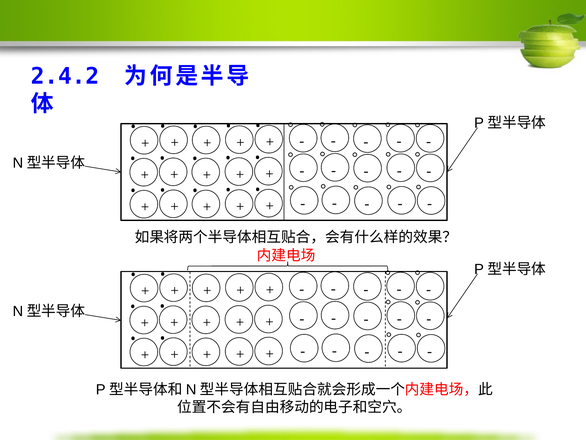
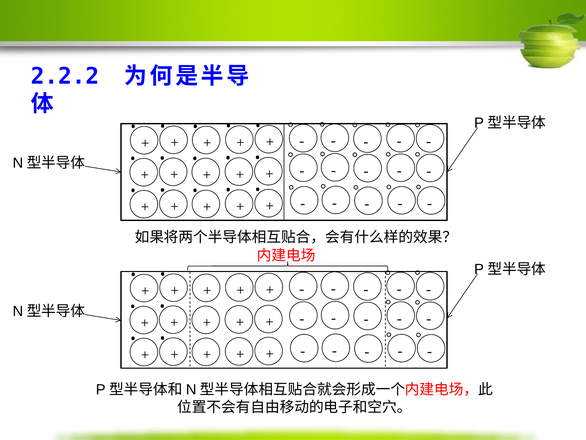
2.4.2: 2.4.2 -> 2.2.2 (65, 76)
